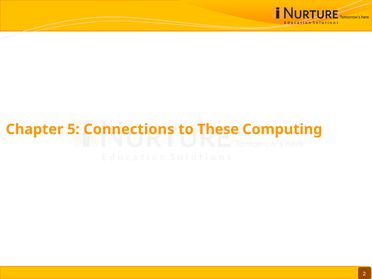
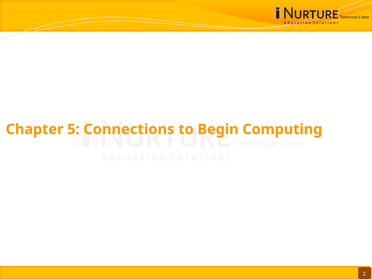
These: These -> Begin (218, 129)
